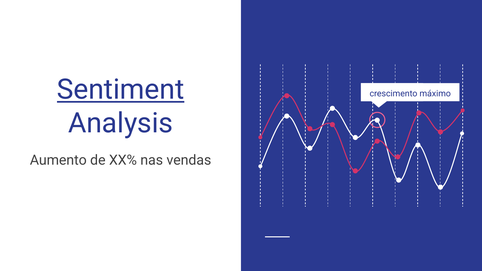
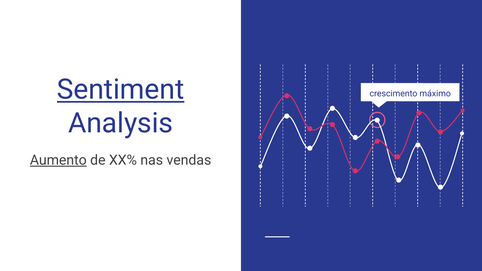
Aumento underline: none -> present (58, 160)
